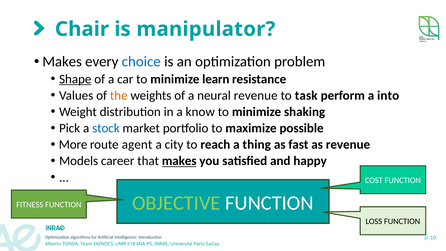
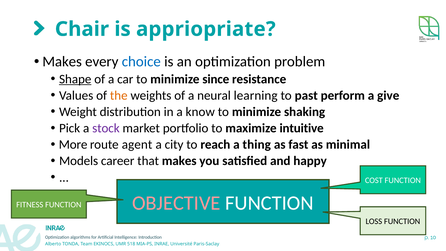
manipulator: manipulator -> appriopriate (206, 29)
learn: learn -> since (216, 79)
neural revenue: revenue -> learning (256, 95)
task: task -> past (306, 95)
into: into -> give (388, 95)
stock colour: blue -> purple (106, 128)
possible: possible -> intuitive (302, 128)
as revenue: revenue -> minimal (348, 145)
makes underline: present -> none (179, 161)
OBJECTIVE colour: light green -> pink (176, 203)
